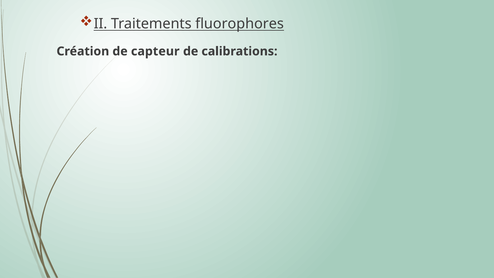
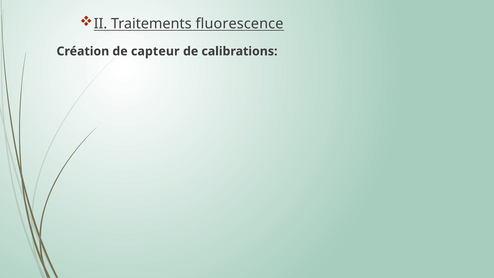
fluorophores: fluorophores -> fluorescence (239, 24)
